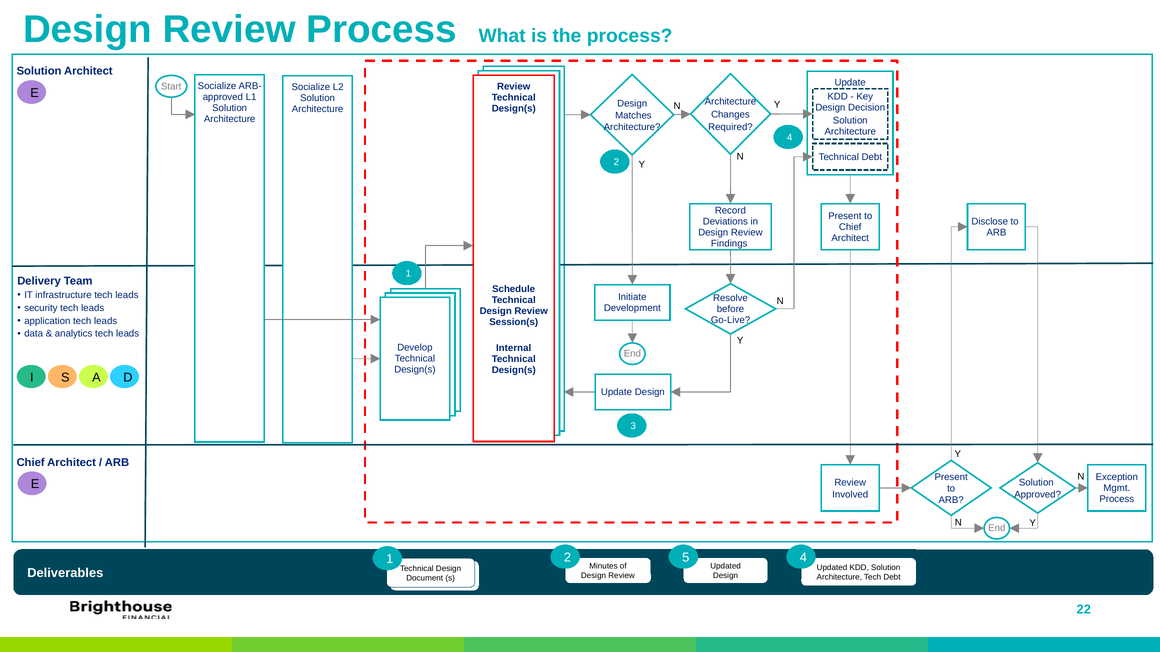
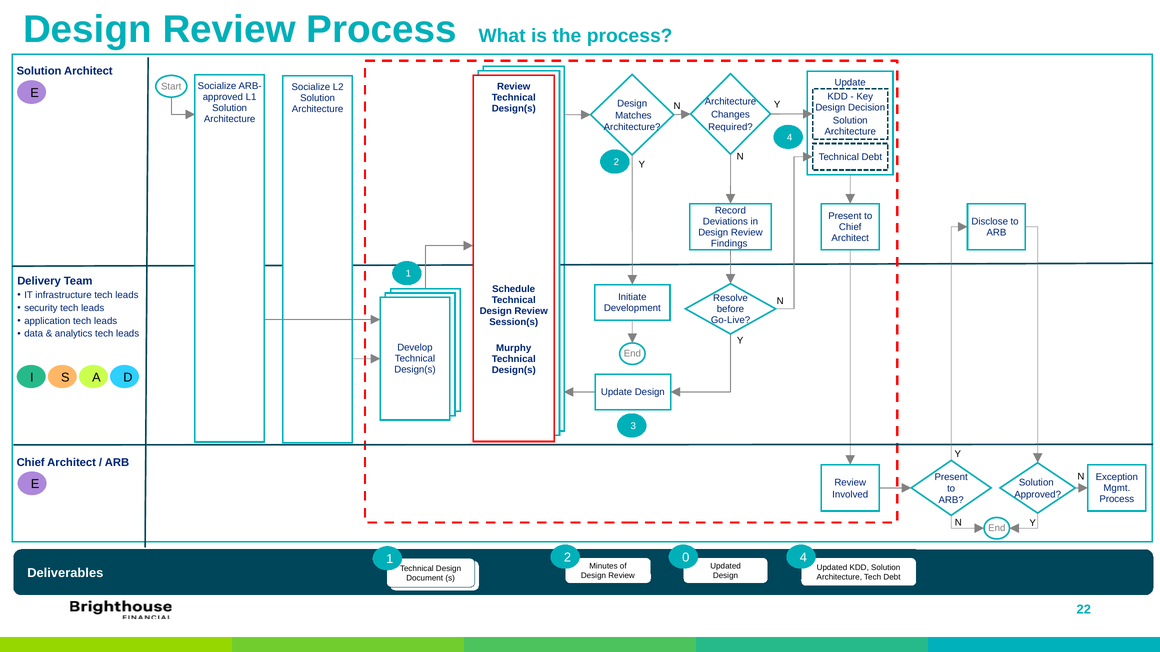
Internal: Internal -> Murphy (514, 348)
5: 5 -> 0 (686, 558)
